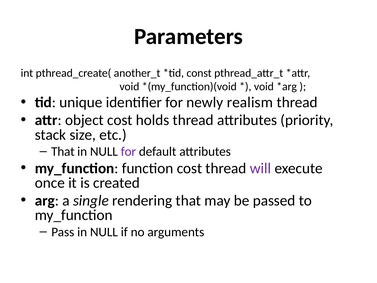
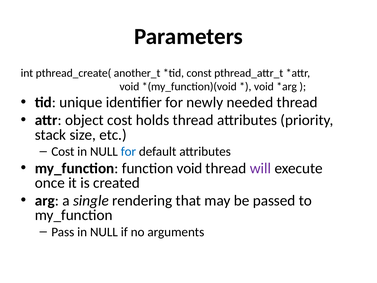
realism: realism -> needed (250, 102)
That: That -> Cost (63, 151)
for colour: purple -> blue (128, 151)
function cost: cost -> void (189, 168)
